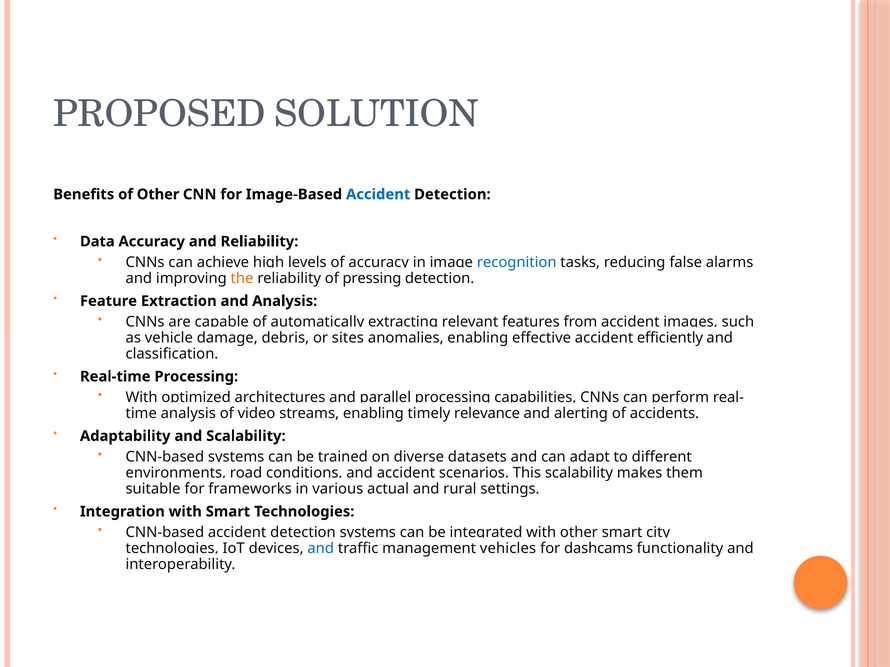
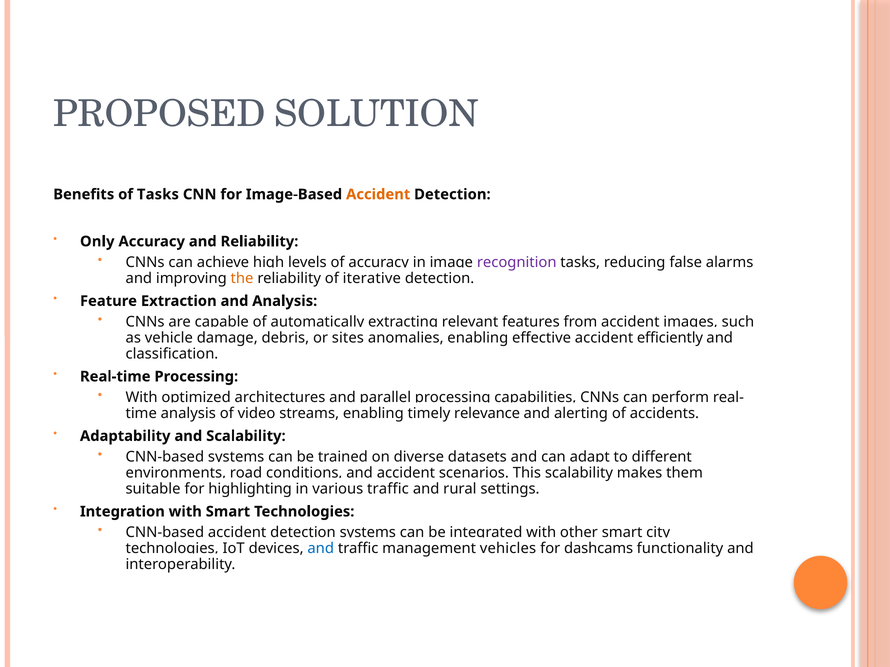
of Other: Other -> Tasks (158, 195)
Accident colour: blue -> orange (378, 195)
Data: Data -> Only (97, 242)
recognition colour: blue -> purple (517, 263)
pressing: pressing -> iterative (372, 279)
frameworks: frameworks -> highlighting (250, 489)
various actual: actual -> traffic (388, 489)
